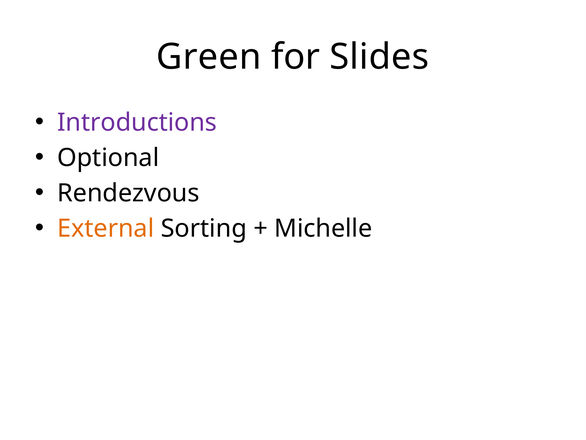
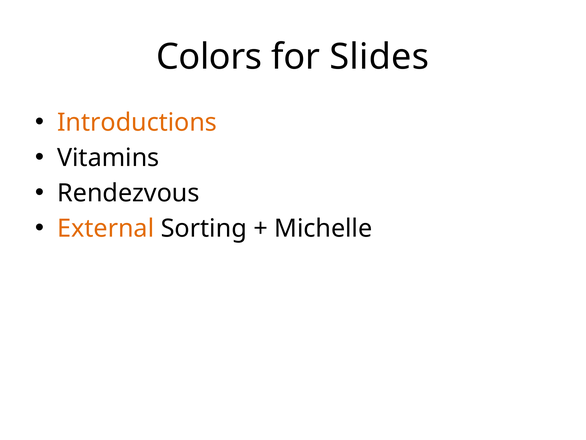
Green: Green -> Colors (209, 57)
Introductions colour: purple -> orange (137, 122)
Optional: Optional -> Vitamins (108, 158)
